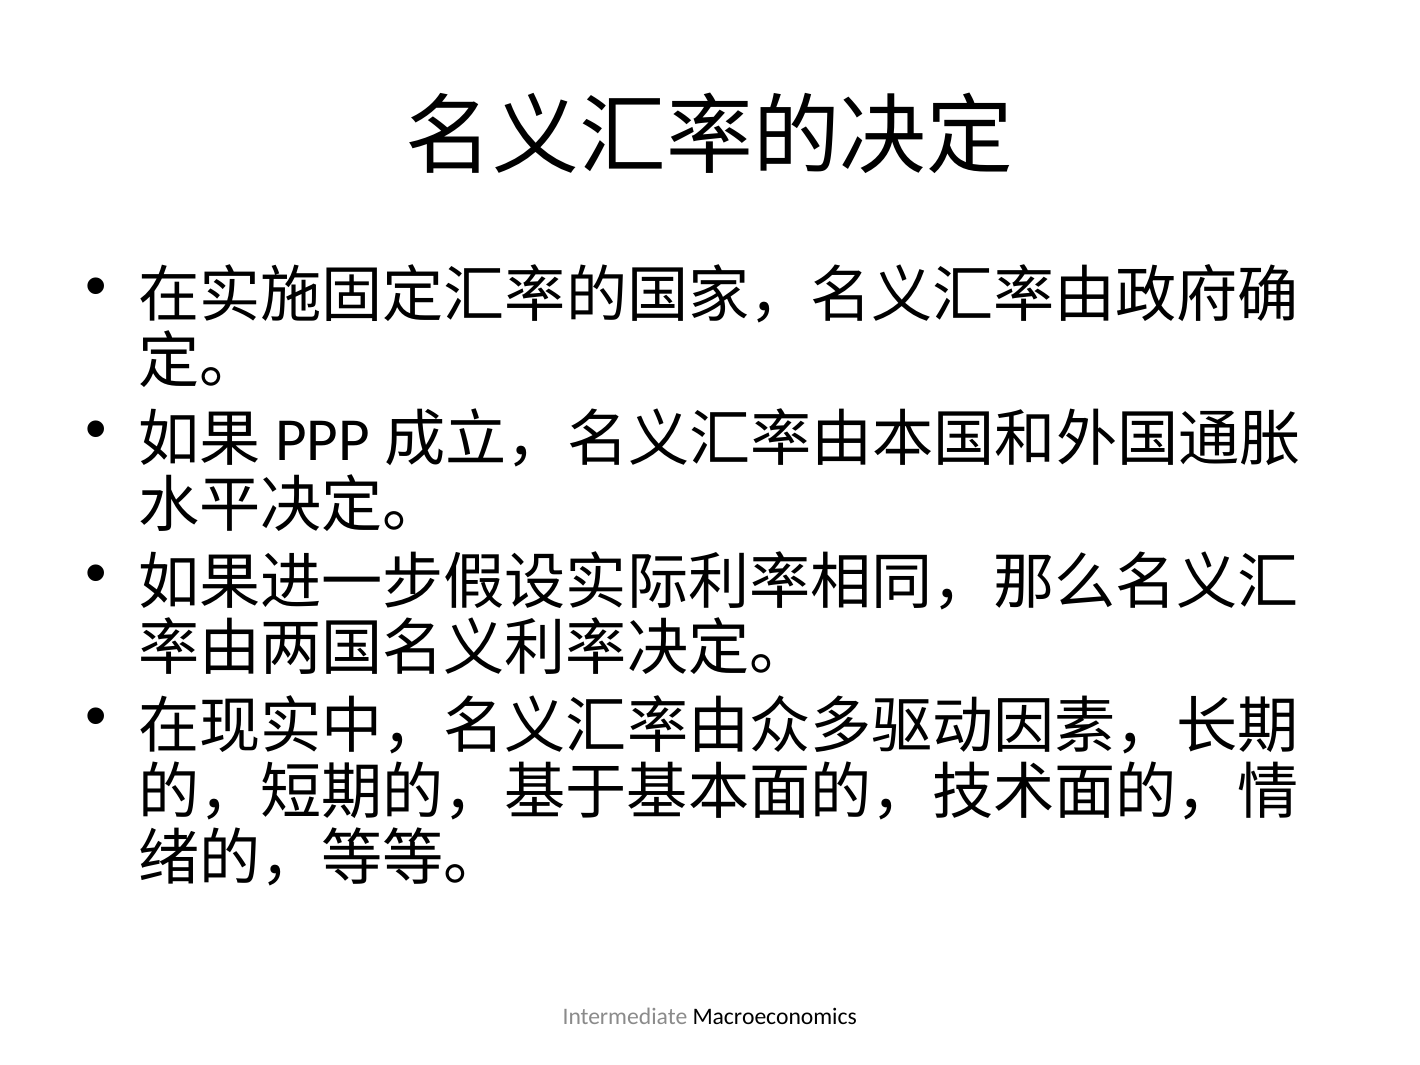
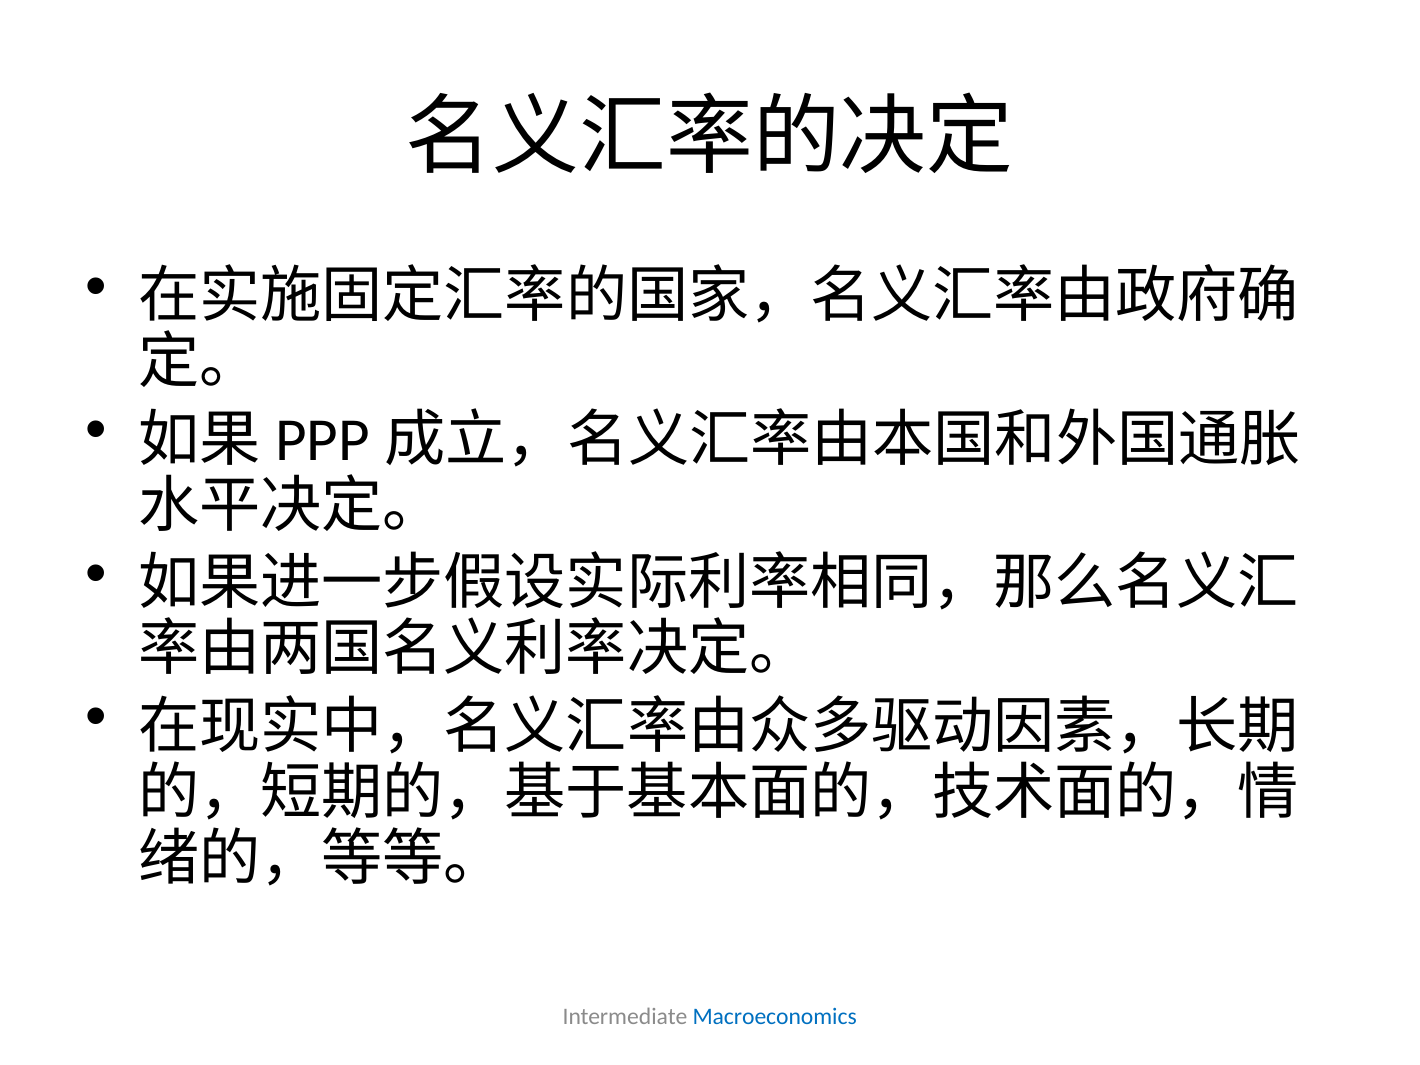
Macroeconomics colour: black -> blue (775, 1017)
